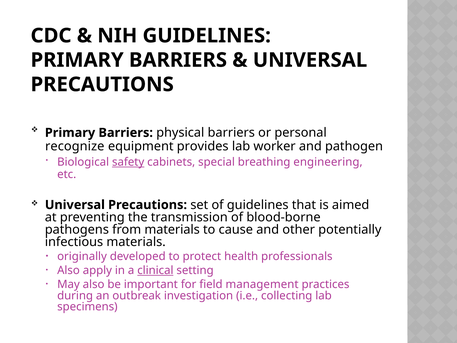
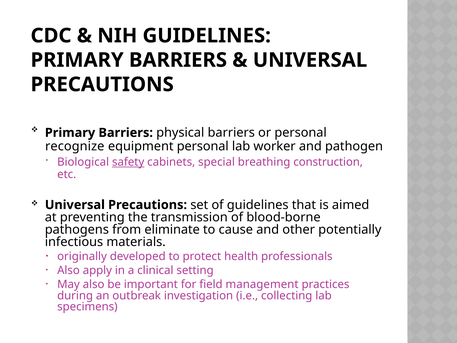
equipment provides: provides -> personal (203, 146)
engineering: engineering -> construction (328, 162)
from materials: materials -> eliminate (172, 229)
clinical underline: present -> none (155, 270)
